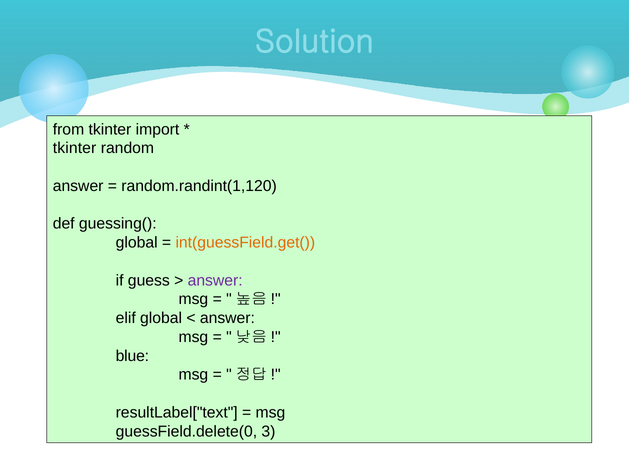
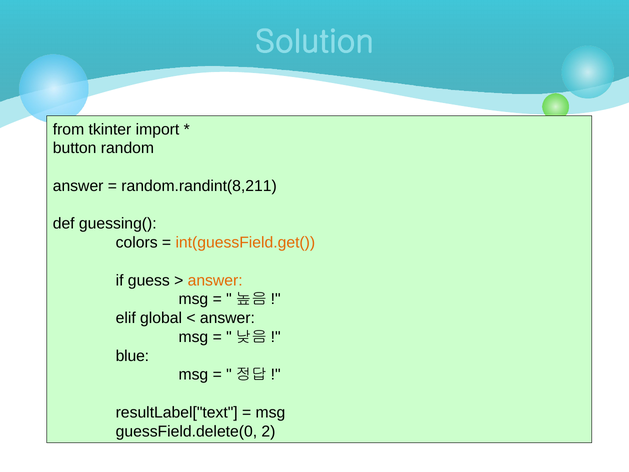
tkinter: tkinter -> button (75, 148)
random.randint(1,120: random.randint(1,120 -> random.randint(8,211 (199, 186)
global: global -> colors (137, 242)
answer colour: purple -> orange (215, 280)
3: 3 -> 2 (268, 431)
